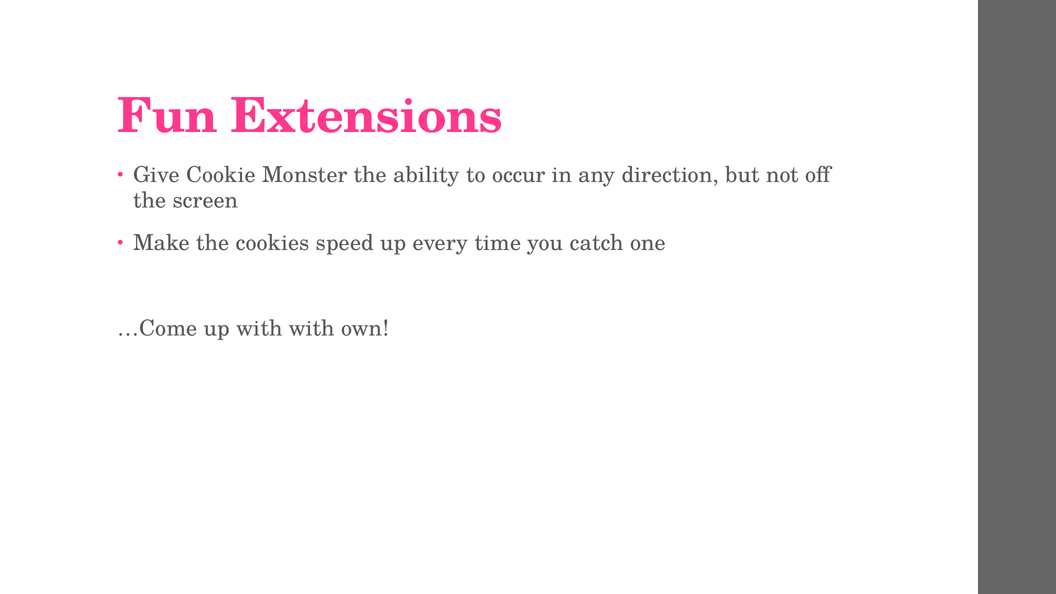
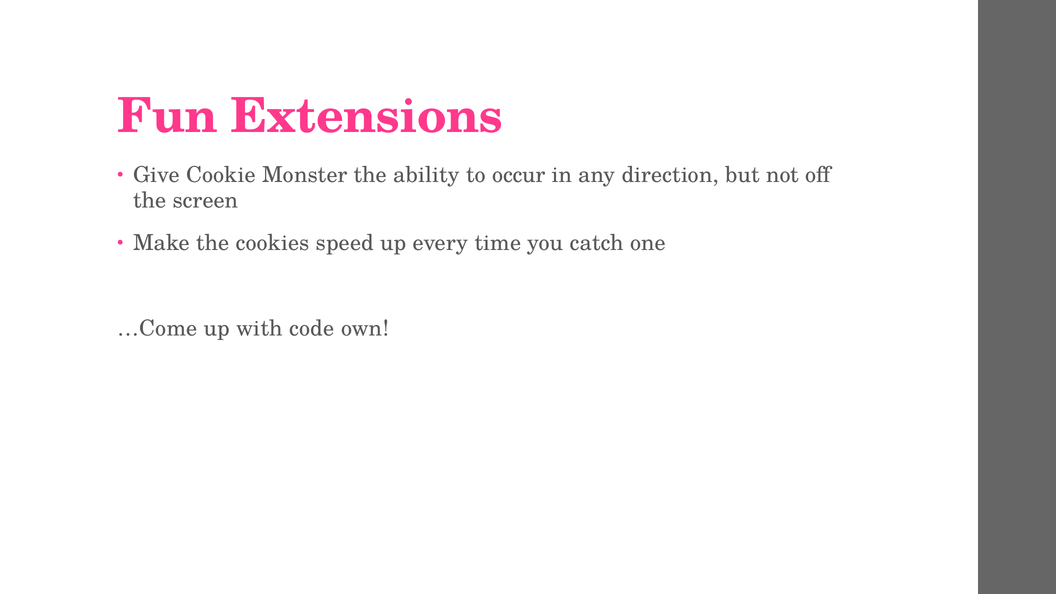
with with: with -> code (312, 328)
